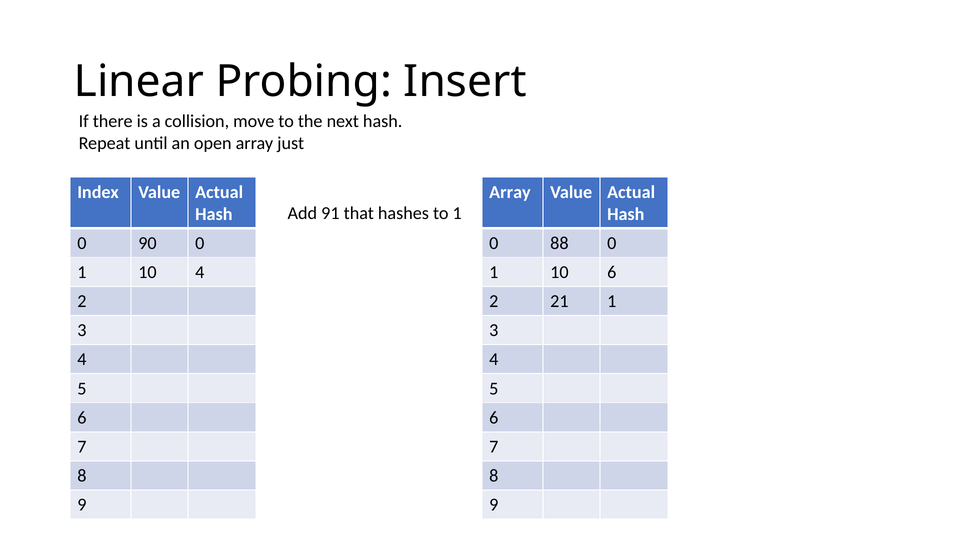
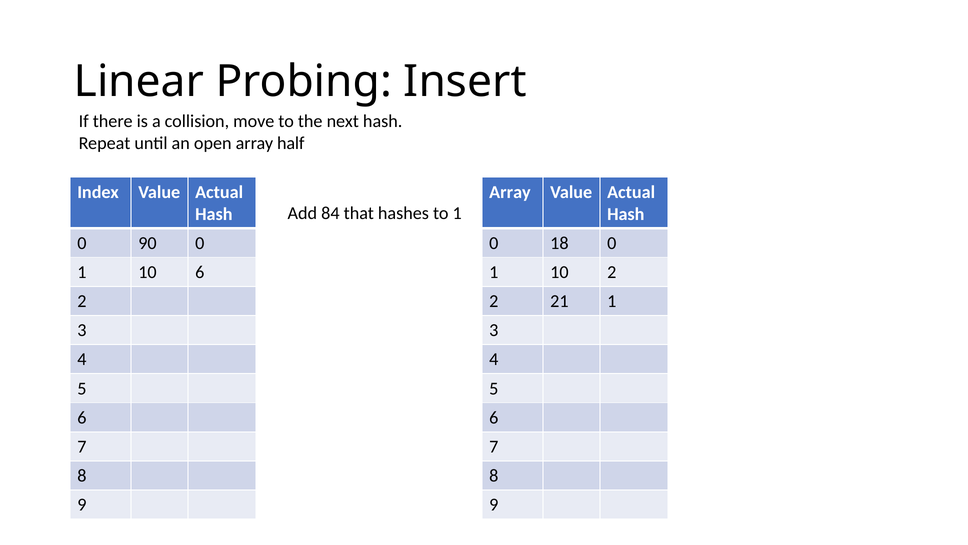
just: just -> half (291, 143)
91: 91 -> 84 (330, 213)
88: 88 -> 18 (559, 243)
10 4: 4 -> 6 (200, 272)
10 6: 6 -> 2 (612, 272)
